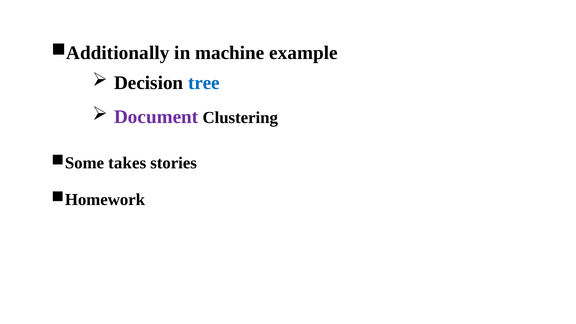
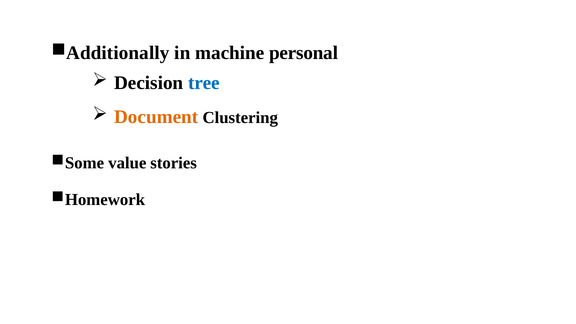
example: example -> personal (304, 53)
Document colour: purple -> orange (156, 117)
takes: takes -> value (127, 163)
